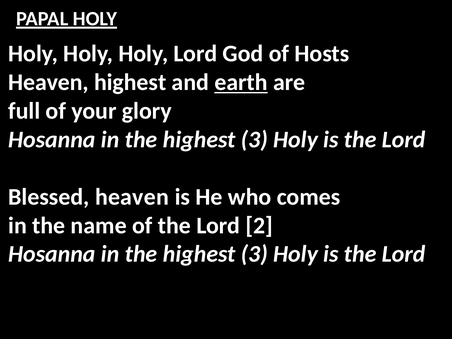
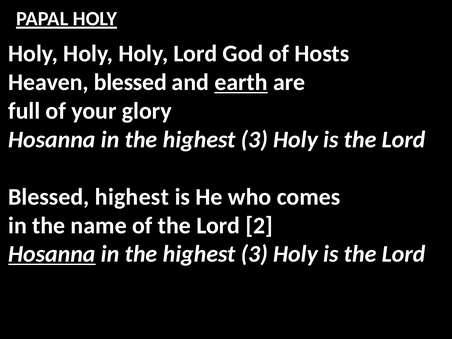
Heaven highest: highest -> blessed (130, 82)
Blessed heaven: heaven -> highest (132, 197)
Hosanna underline: none -> present (52, 254)
